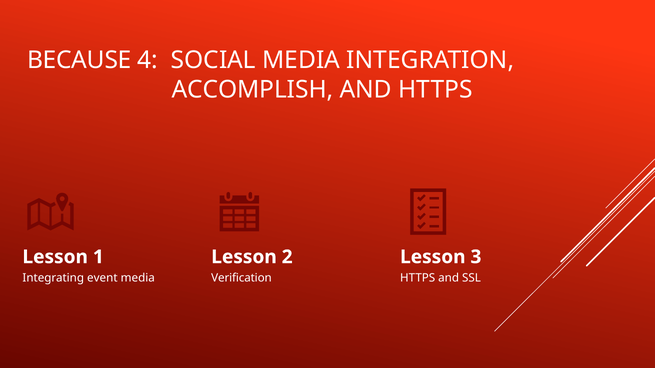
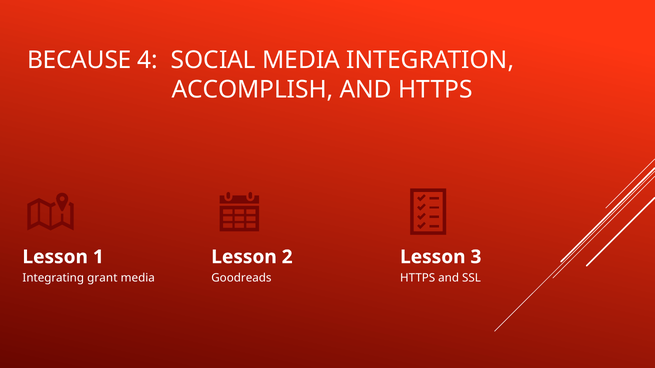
event: event -> grant (102, 278)
Verification: Verification -> Goodreads (241, 278)
